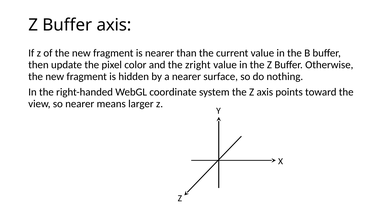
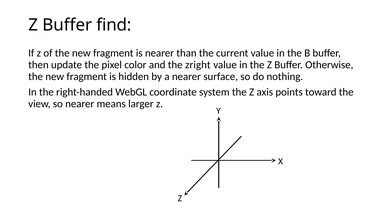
Buffer axis: axis -> find (114, 25)
